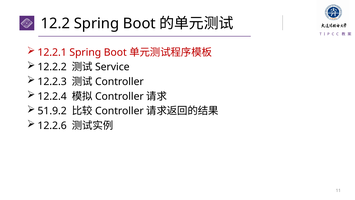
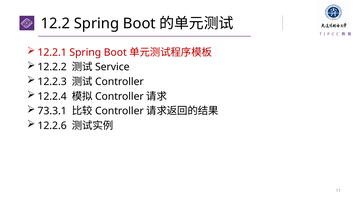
51.9.2: 51.9.2 -> 73.3.1 (52, 111)
